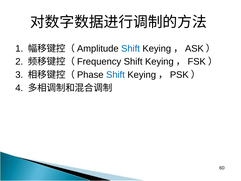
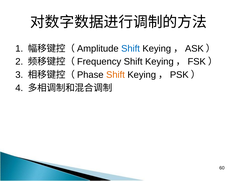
Shift colour: blue -> orange (115, 75)
